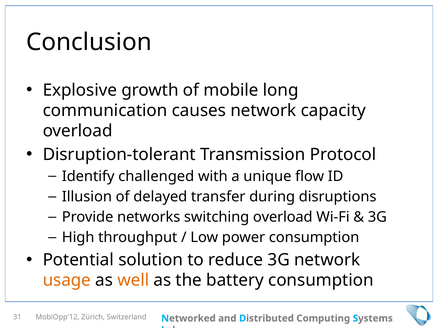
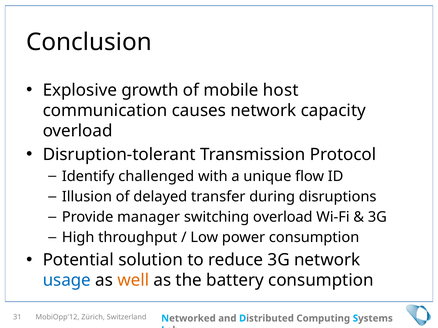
long: long -> host (281, 90)
networks: networks -> manager (149, 217)
usage colour: orange -> blue (67, 281)
